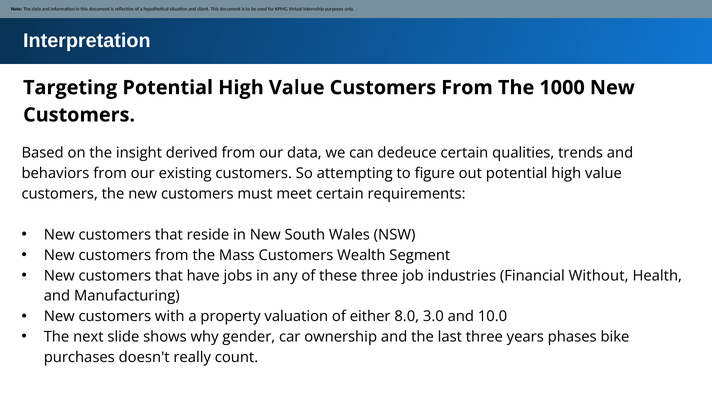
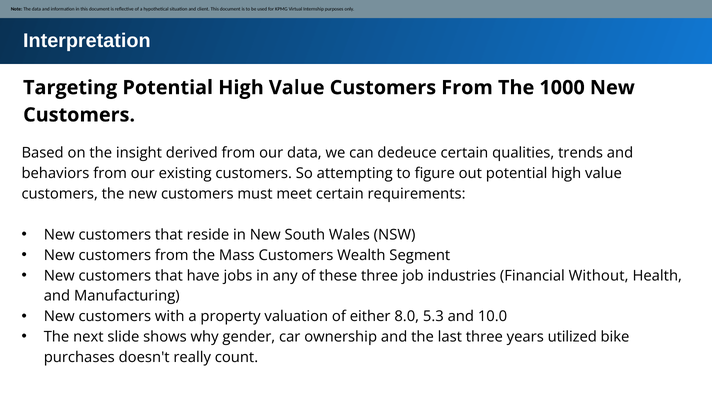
3.0: 3.0 -> 5.3 (433, 317)
phases: phases -> utilized (572, 337)
